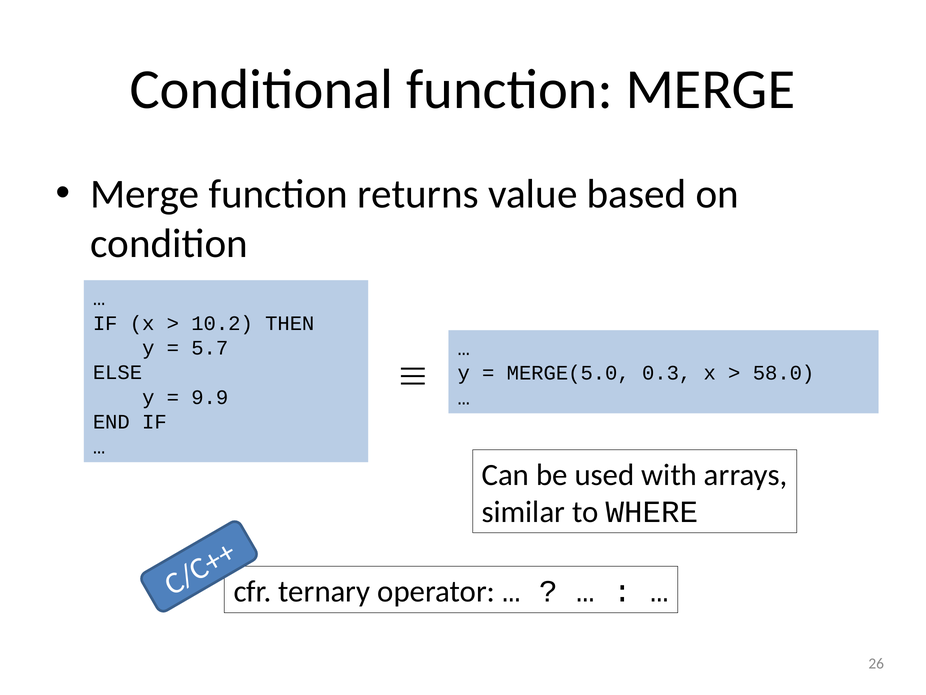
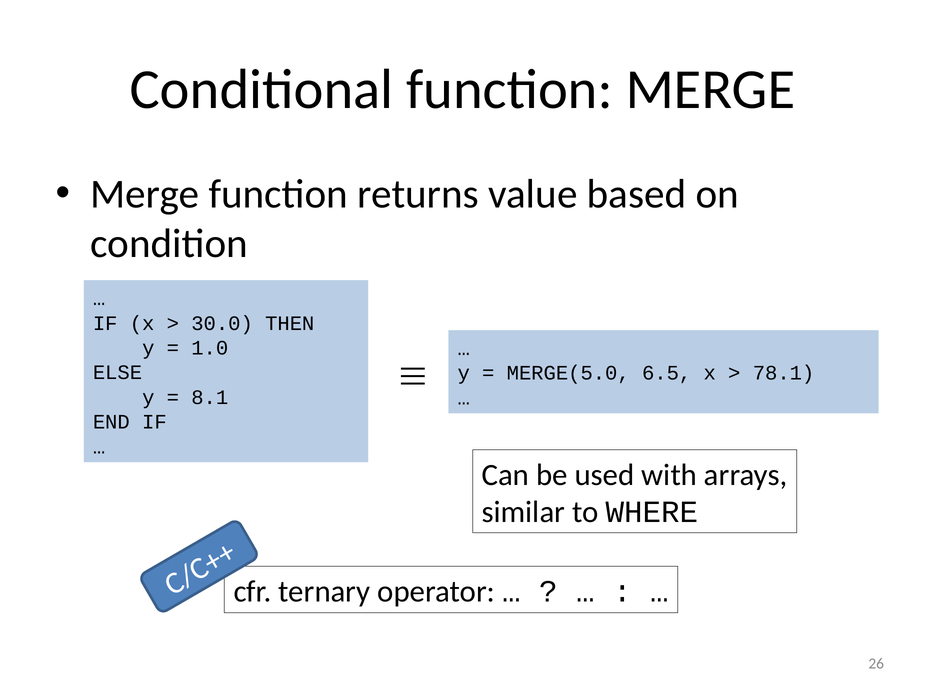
10.2: 10.2 -> 30.0 (222, 323)
5.7: 5.7 -> 1.0 (210, 348)
0.3: 0.3 -> 6.5 (667, 373)
58.0: 58.0 -> 78.1 (784, 373)
9.9: 9.9 -> 8.1 (210, 397)
